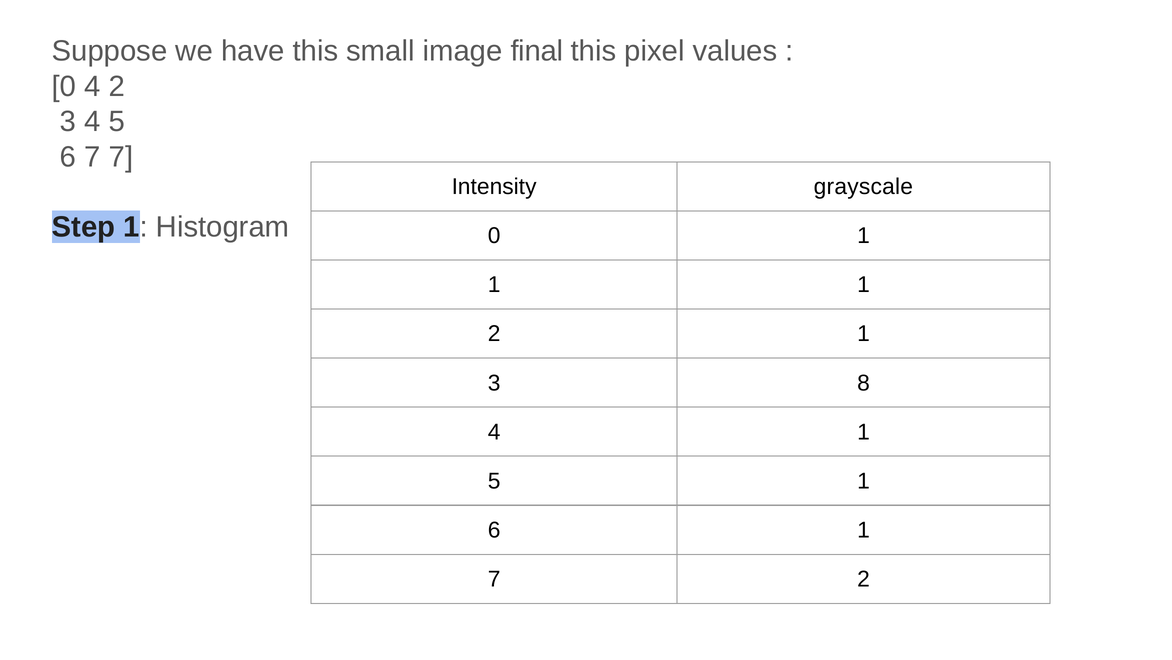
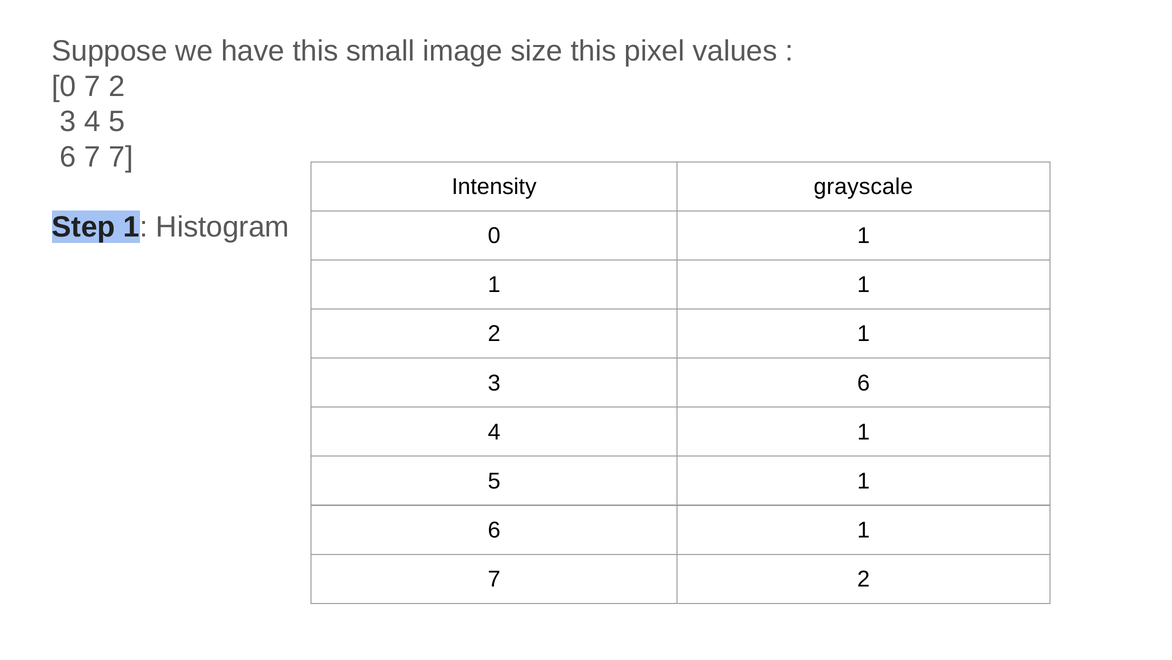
final: final -> size (537, 51)
0 4: 4 -> 7 (92, 86)
3 8: 8 -> 6 (863, 383)
